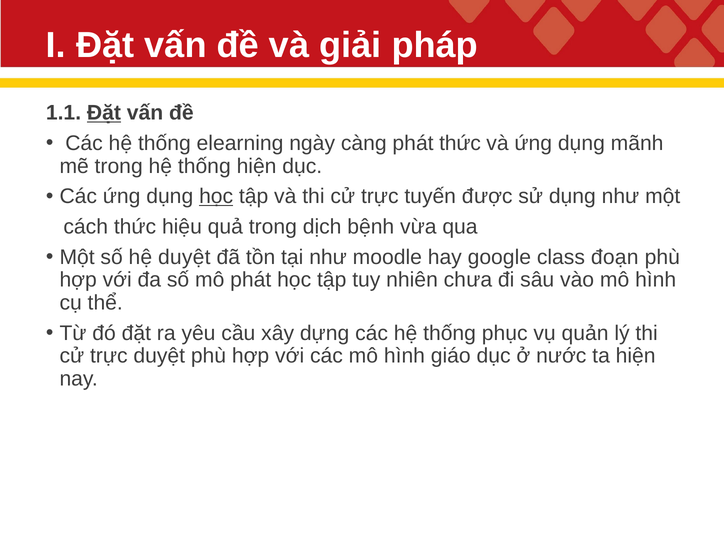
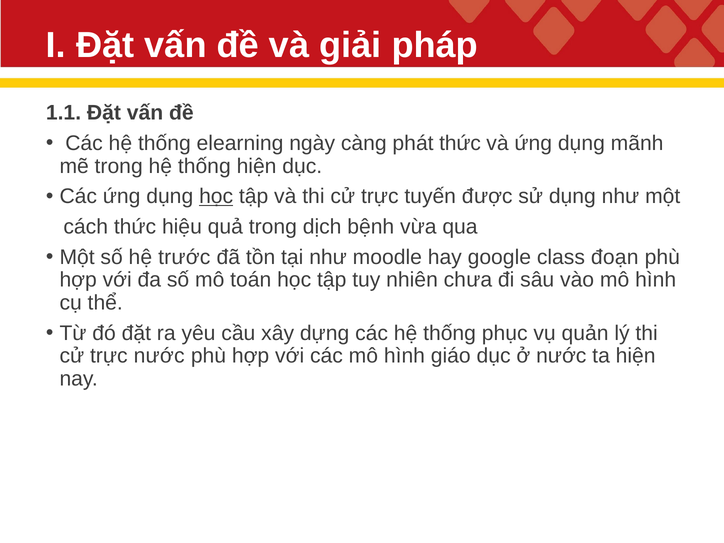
Đặt underline: present -> none (104, 113)
hệ duyệt: duyệt -> trước (184, 257)
mô phát: phát -> toán (251, 280)
trực duyệt: duyệt -> nước (159, 356)
